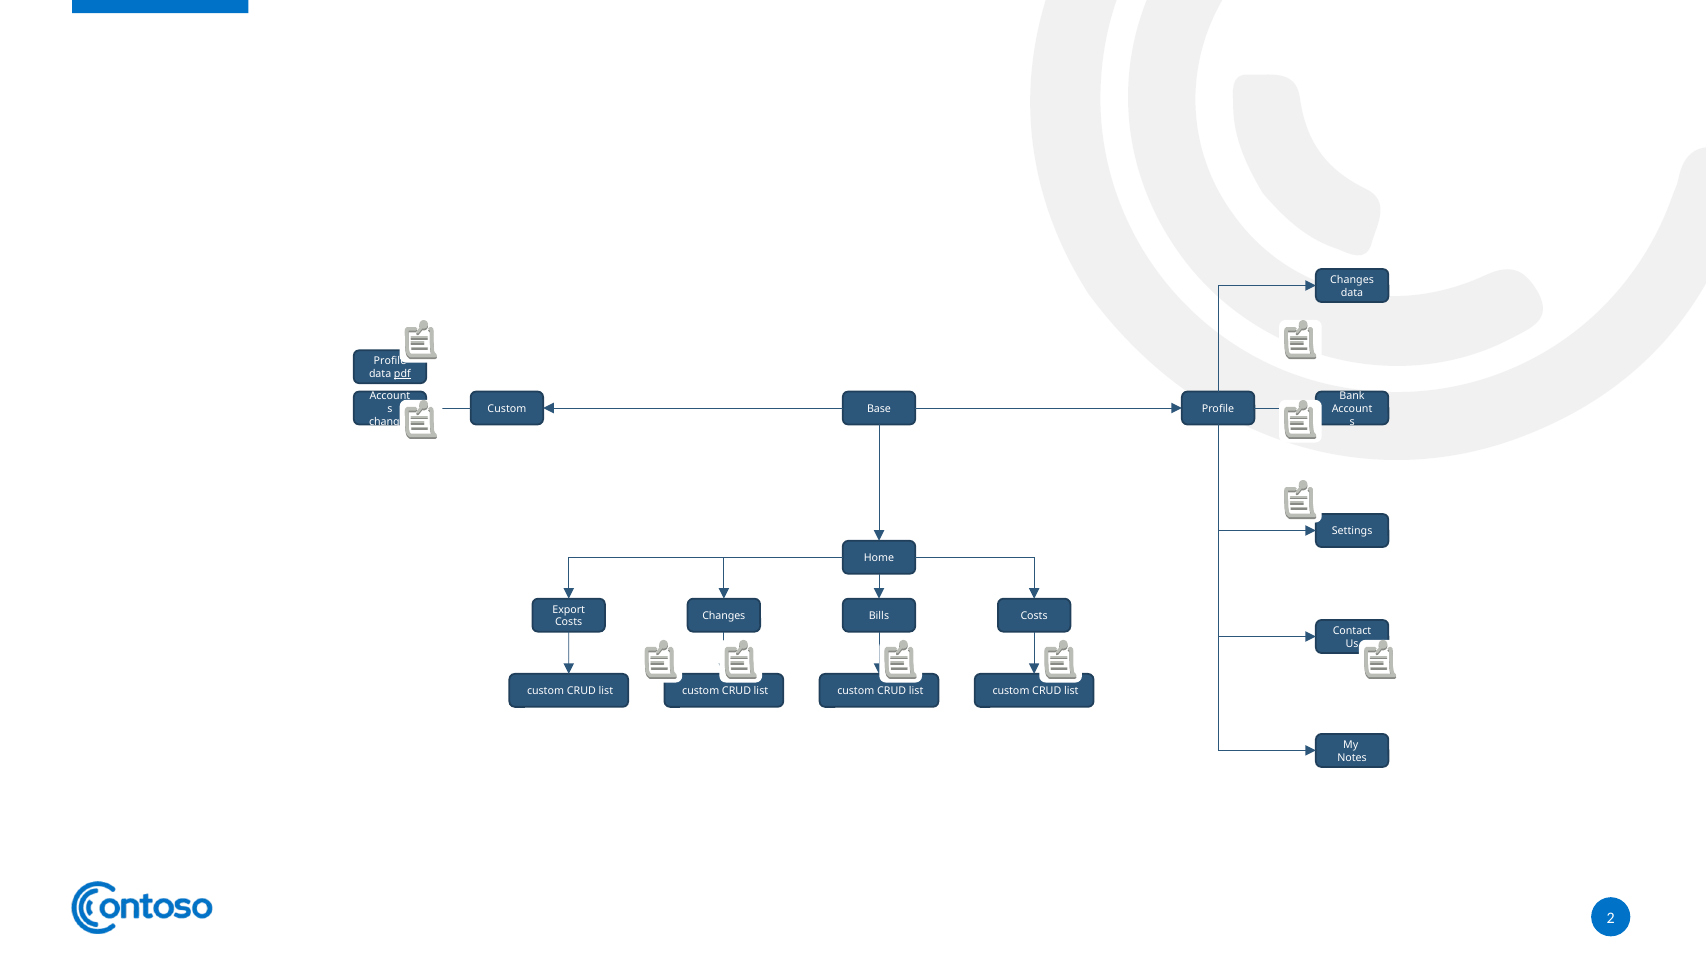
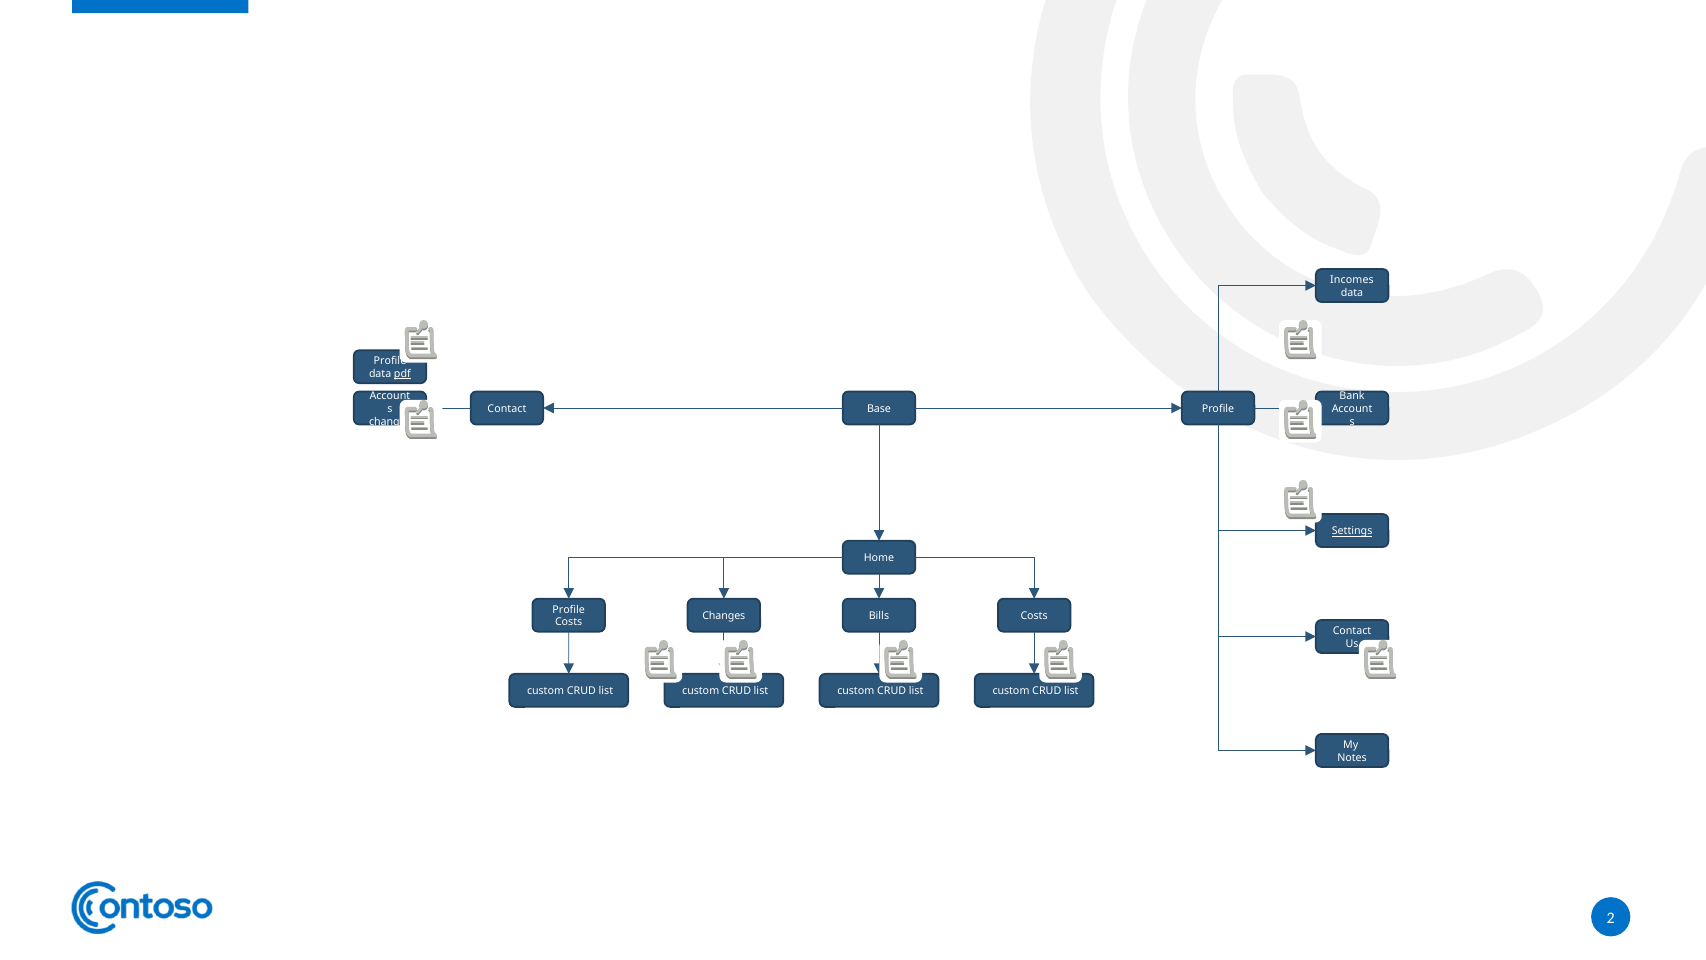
Changes: Changes -> Incomes (1352, 280)
Custom: Custom -> Contact (507, 409)
Settings underline: none -> present (1352, 531)
Export: Export -> Profile (569, 609)
